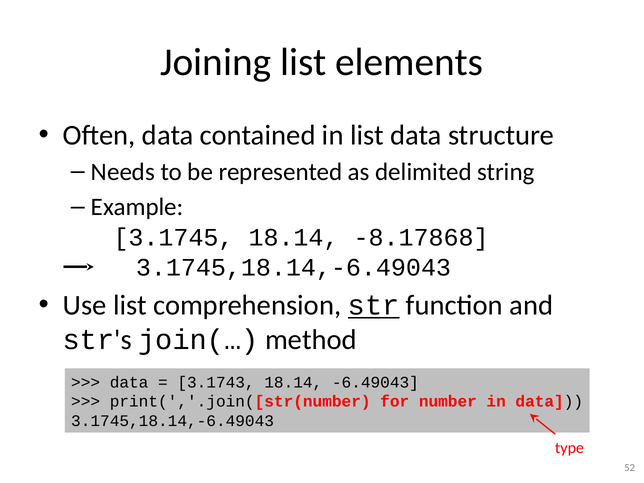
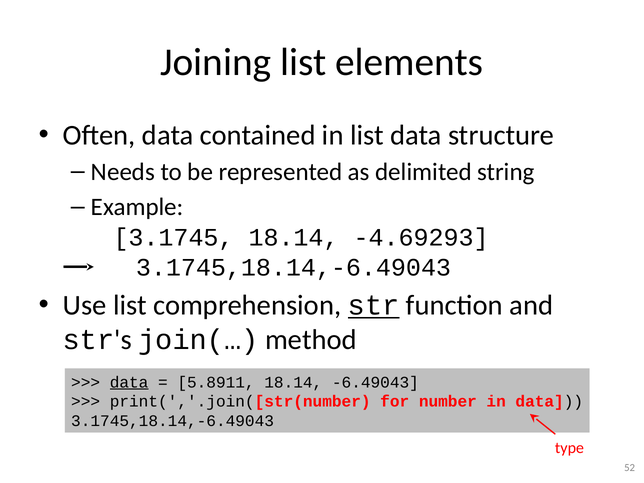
-8.17868: -8.17868 -> -4.69293 (421, 237)
data underline: none -> present (129, 382)
3.1743: 3.1743 -> 5.8911 (216, 382)
